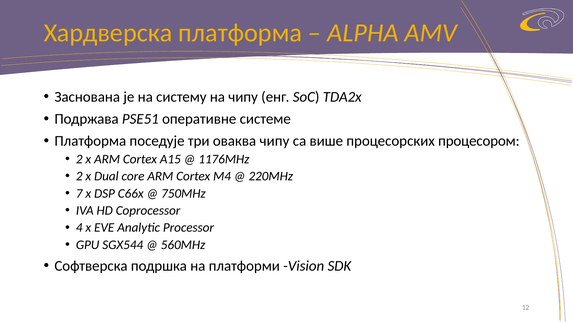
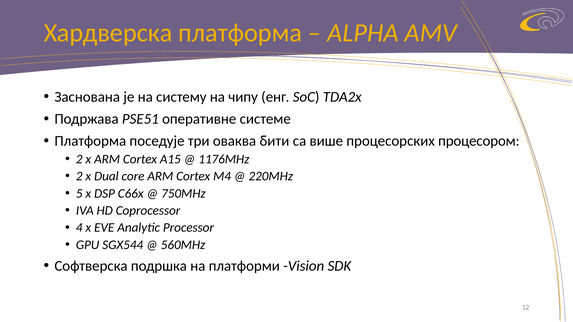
оваква чипу: чипу -> бити (274, 141)
7: 7 -> 5 (79, 194)
